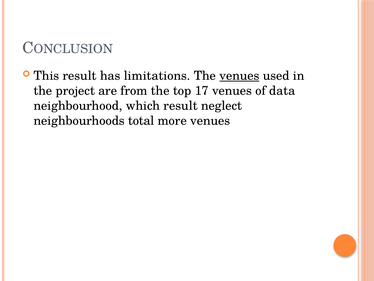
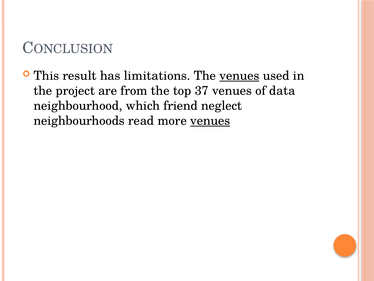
17: 17 -> 37 (202, 91)
which result: result -> friend (181, 106)
total: total -> read (141, 121)
venues underline: none -> present (210, 121)
